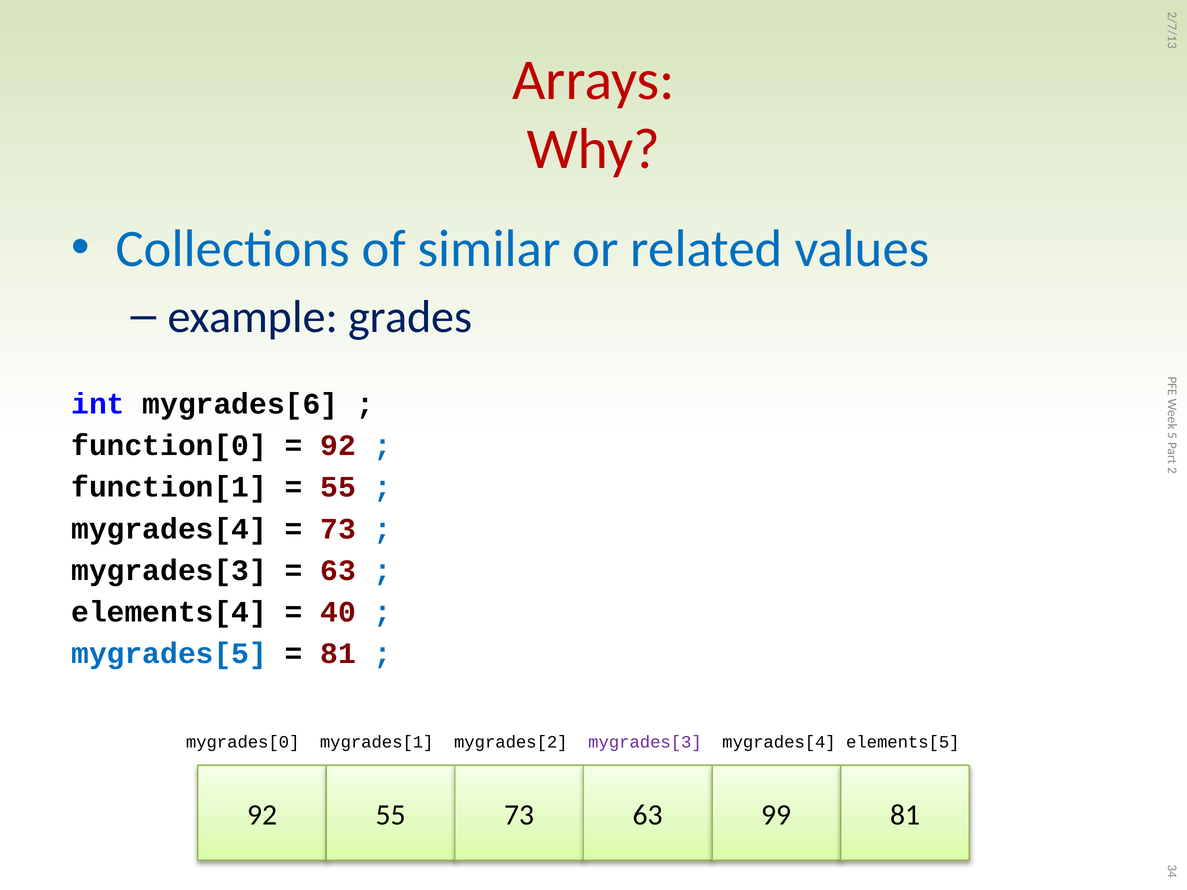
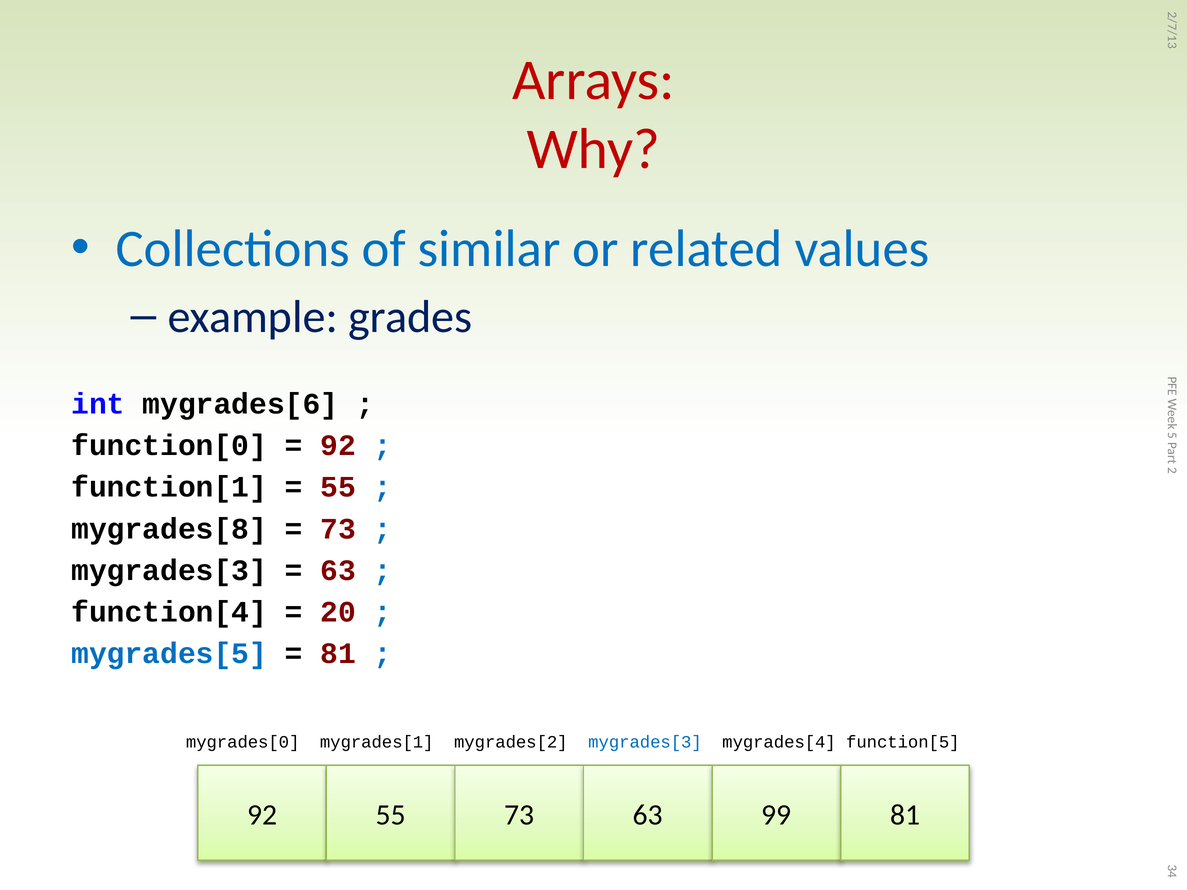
mygrades[4: mygrades[4 -> mygrades[8 (169, 529)
elements[4: elements[4 -> function[4 (169, 612)
40: 40 -> 20 (338, 612)
mygrades[3 colour: purple -> blue (645, 742)
elements[5: elements[5 -> function[5 (903, 742)
